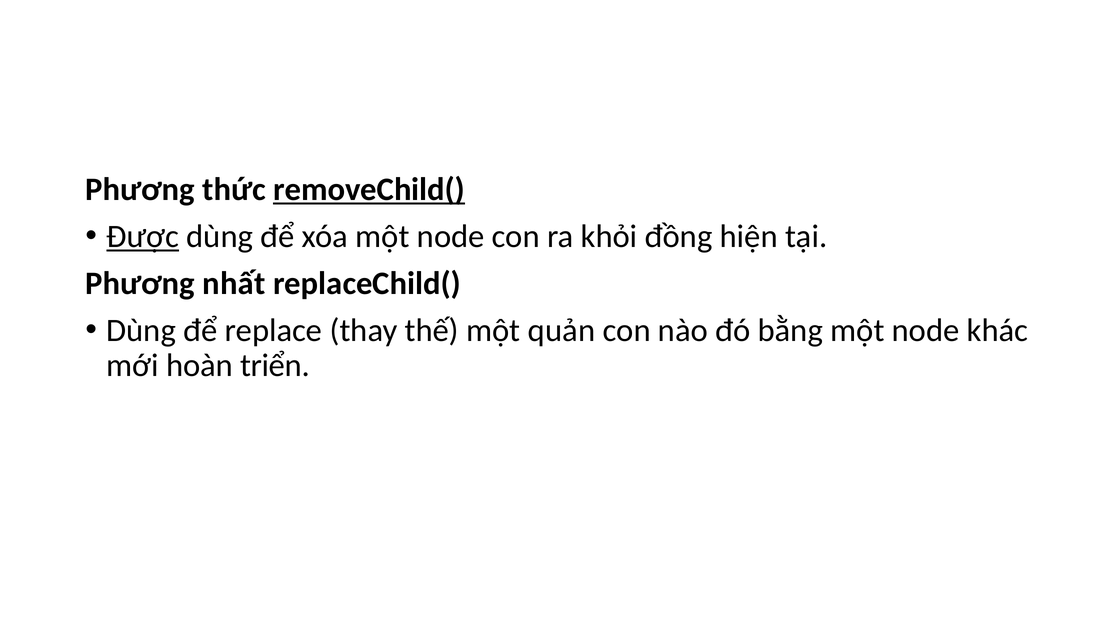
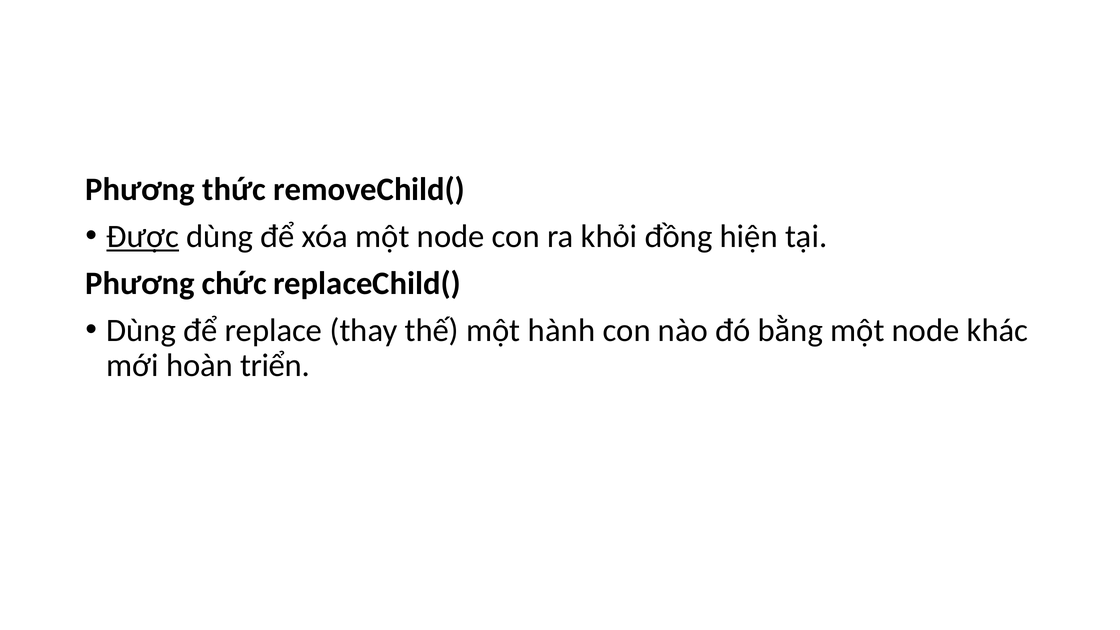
removeChild( underline: present -> none (369, 189)
nhất: nhất -> chức (234, 283)
quản: quản -> hành (562, 330)
